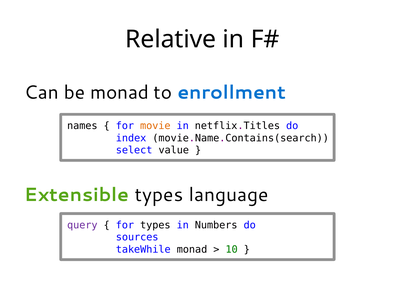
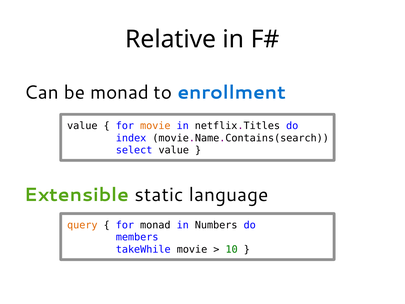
names: names -> value (82, 126)
Extensible types: types -> static (159, 195)
query colour: purple -> orange (82, 225)
for types: types -> monad (155, 225)
sources: sources -> members (137, 237)
takeWhile monad: monad -> movie (192, 249)
